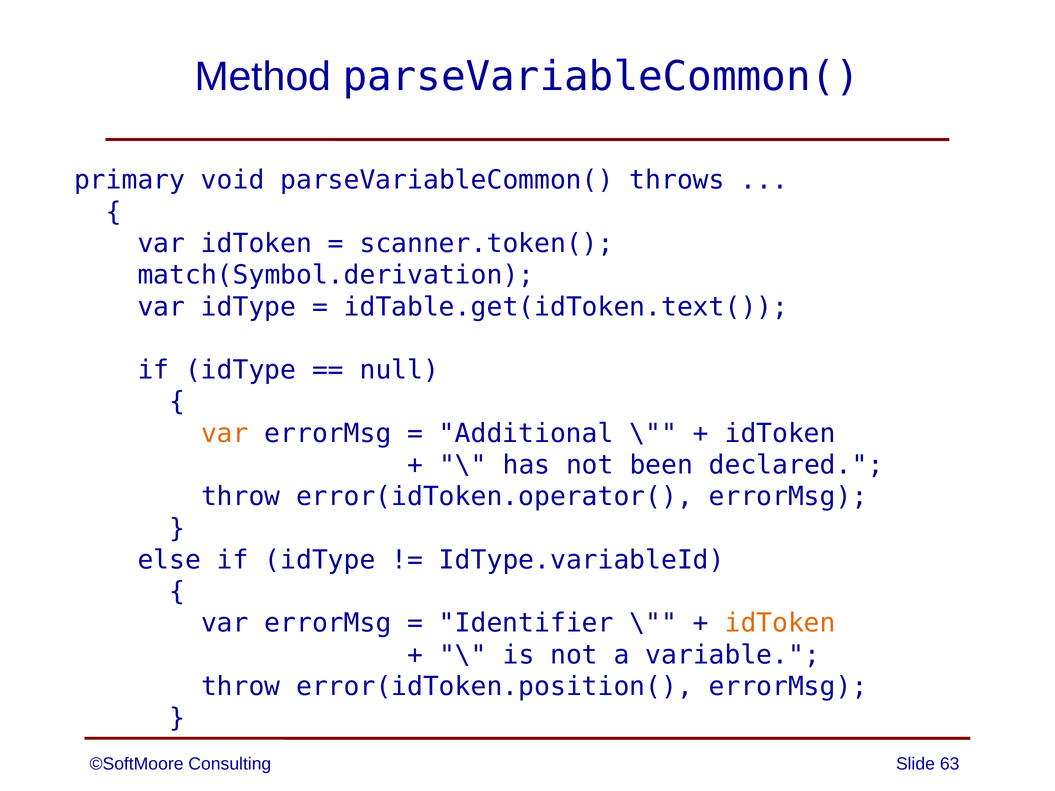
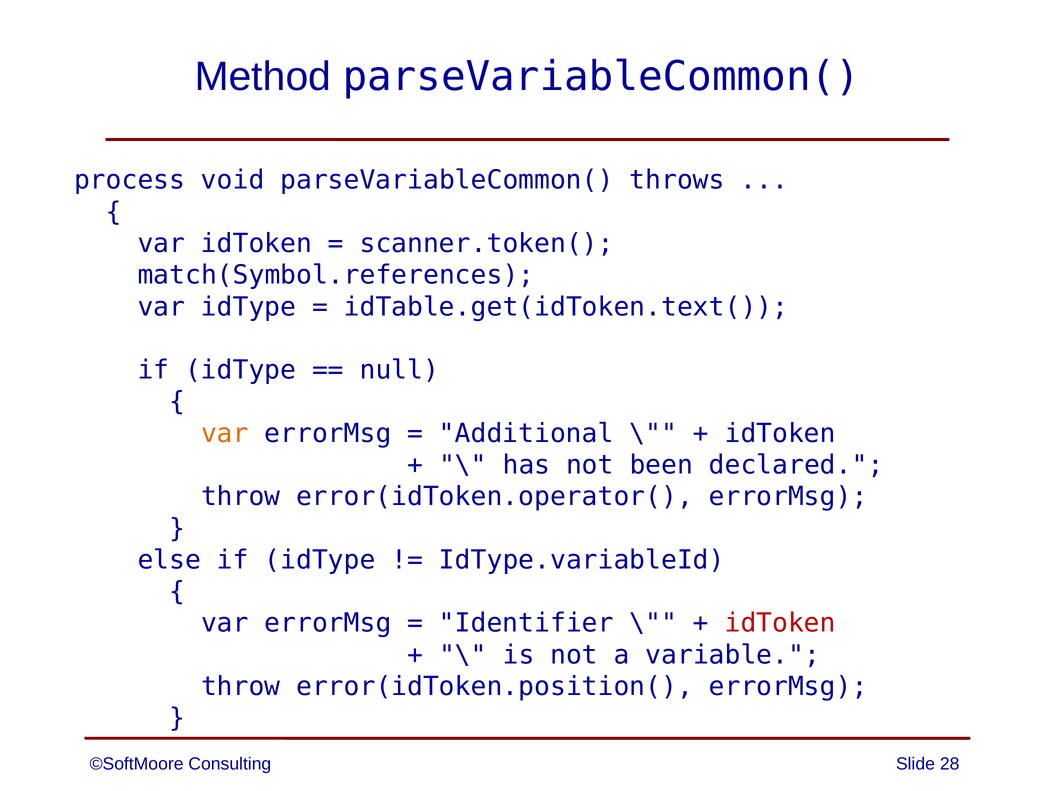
primary: primary -> process (130, 180)
match(Symbol.derivation: match(Symbol.derivation -> match(Symbol.references (336, 275)
idToken colour: orange -> red (780, 623)
63: 63 -> 28 (950, 764)
